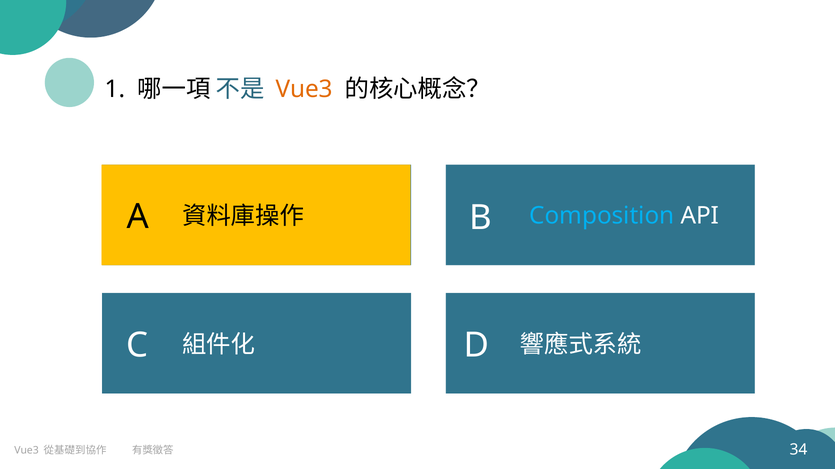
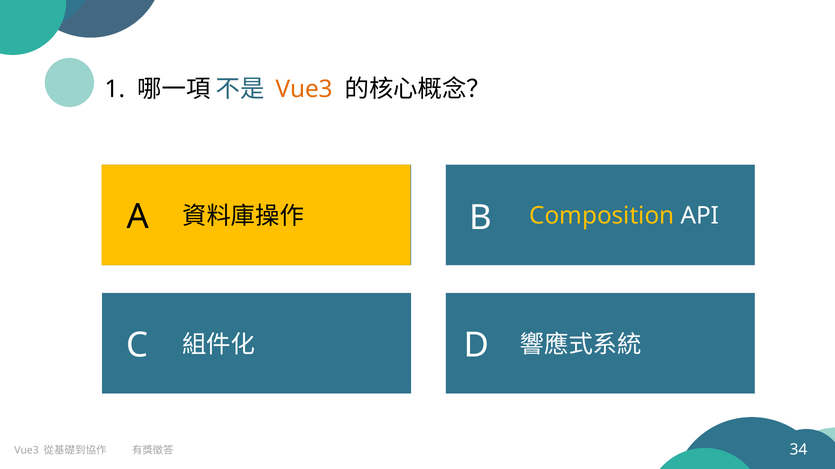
Composition colour: light blue -> yellow (602, 216)
